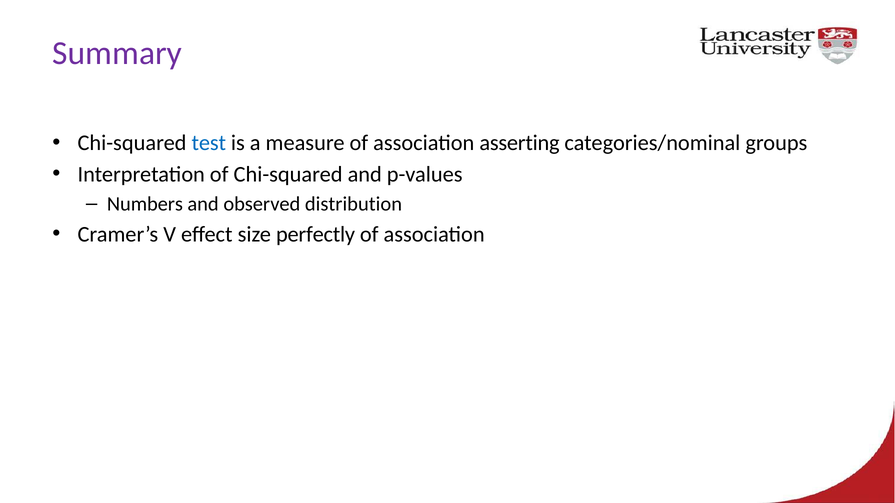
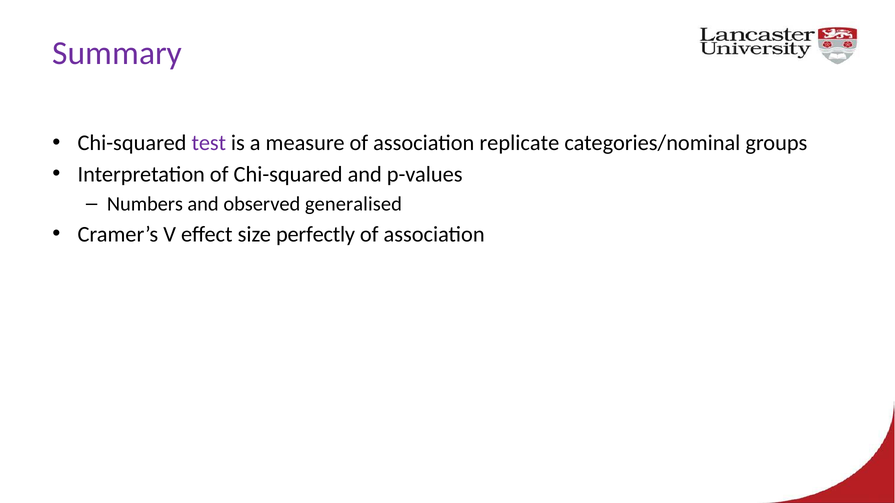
test colour: blue -> purple (209, 143)
asserting: asserting -> replicate (519, 143)
distribution: distribution -> generalised (353, 204)
